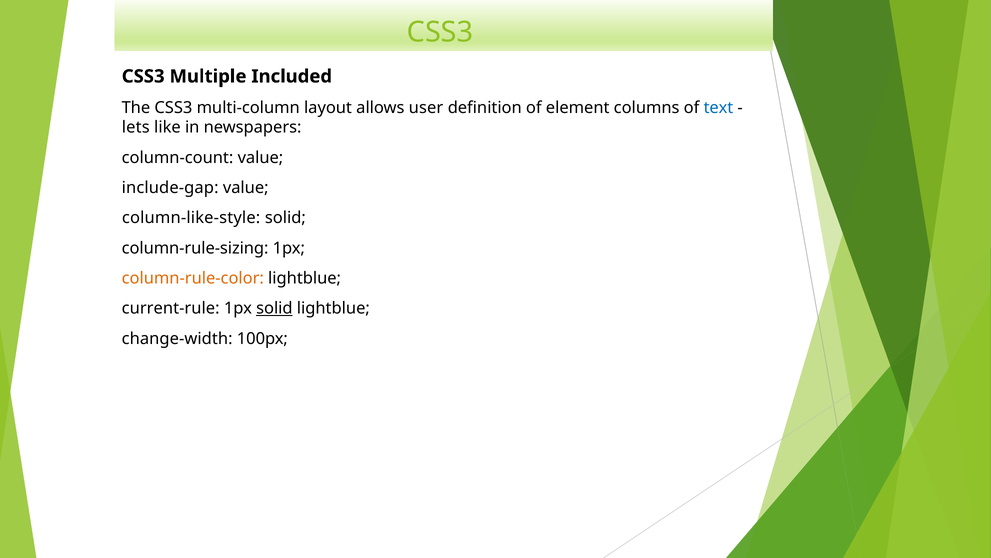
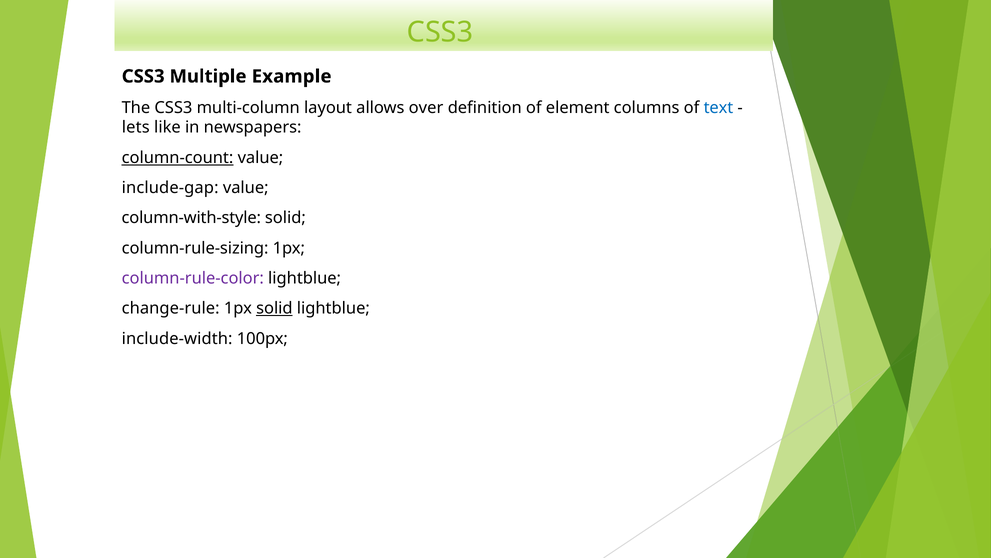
Included: Included -> Example (292, 76)
user: user -> over (426, 108)
column-count underline: none -> present (178, 158)
column-like-style: column-like-style -> column-with-style (191, 218)
column-rule-color colour: orange -> purple (193, 278)
current-rule: current-rule -> change-rule (171, 308)
change-width: change-width -> include-width (177, 338)
